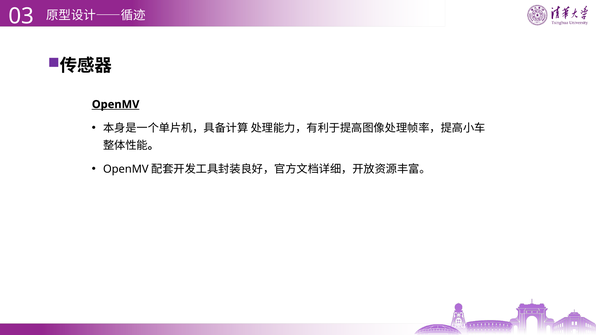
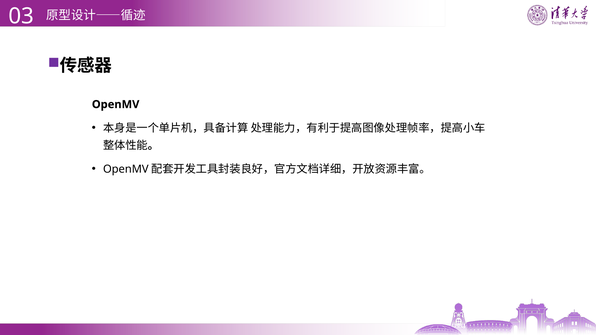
OpenMV underline: present -> none (116, 104)
